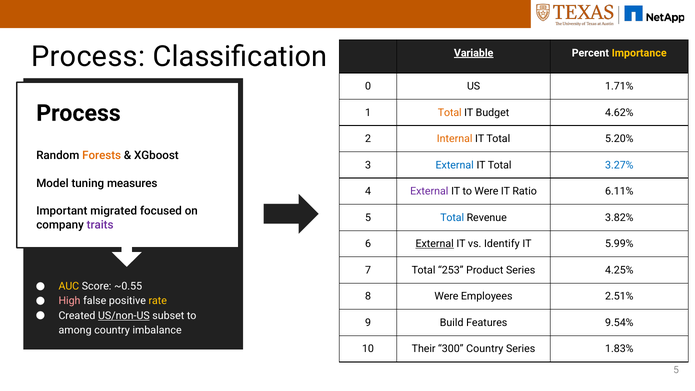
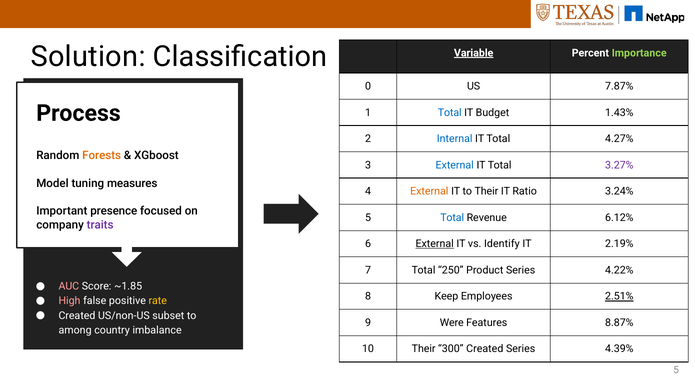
Process: Process -> Solution (88, 56)
Importance colour: yellow -> light green (639, 53)
1.71%: 1.71% -> 7.87% (619, 86)
Total colour: orange -> blue (450, 112)
4.62%: 4.62% -> 1.43% (619, 112)
Internal colour: orange -> blue (455, 139)
5.20%: 5.20% -> 4.27% (619, 139)
3.27% colour: blue -> purple (619, 165)
External colour: purple -> orange (429, 191)
to Were: Were -> Their (486, 191)
6.11%: 6.11% -> 3.24% (619, 191)
migrated: migrated -> presence (114, 211)
3.82%: 3.82% -> 6.12% (619, 218)
5.99%: 5.99% -> 2.19% (619, 244)
253: 253 -> 250 (451, 270)
4.25%: 4.25% -> 4.22% (619, 270)
AUC colour: yellow -> pink (69, 286)
~0.55: ~0.55 -> ~1.85 (128, 286)
8 Were: Were -> Keep (446, 296)
2.51% underline: none -> present (619, 296)
US/non-US underline: present -> none (124, 316)
Build: Build -> Were (452, 323)
9.54%: 9.54% -> 8.87% (619, 323)
300 Country: Country -> Created (485, 349)
1.83%: 1.83% -> 4.39% (619, 349)
